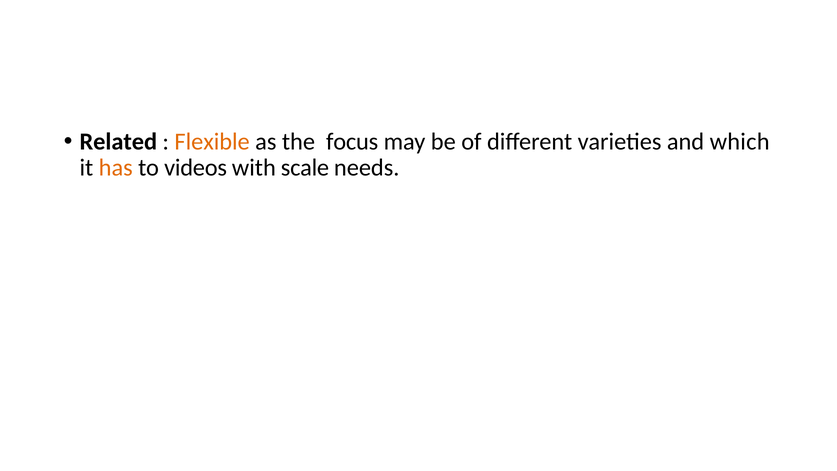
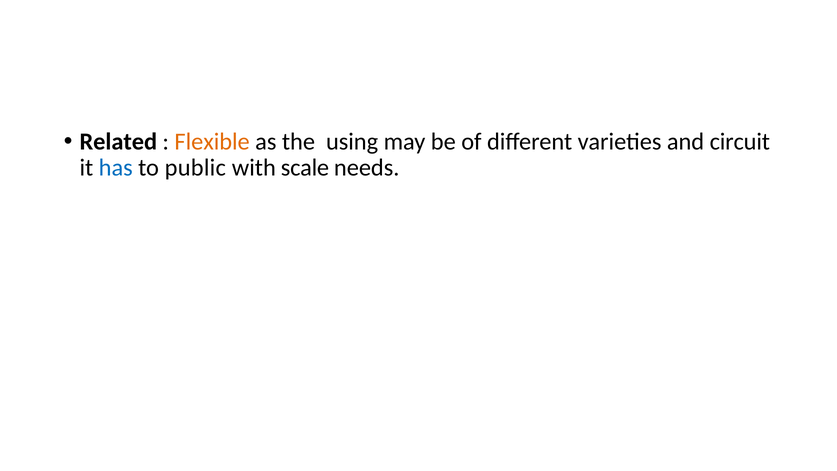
focus: focus -> using (352, 141)
which: which -> circuit (740, 141)
has colour: orange -> blue (116, 168)
videos: videos -> public (195, 168)
